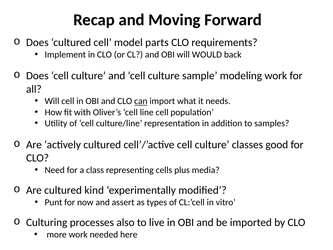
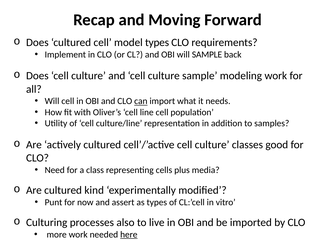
model parts: parts -> types (157, 42)
will WOULD: WOULD -> SAMPLE (207, 54)
here underline: none -> present (129, 234)
